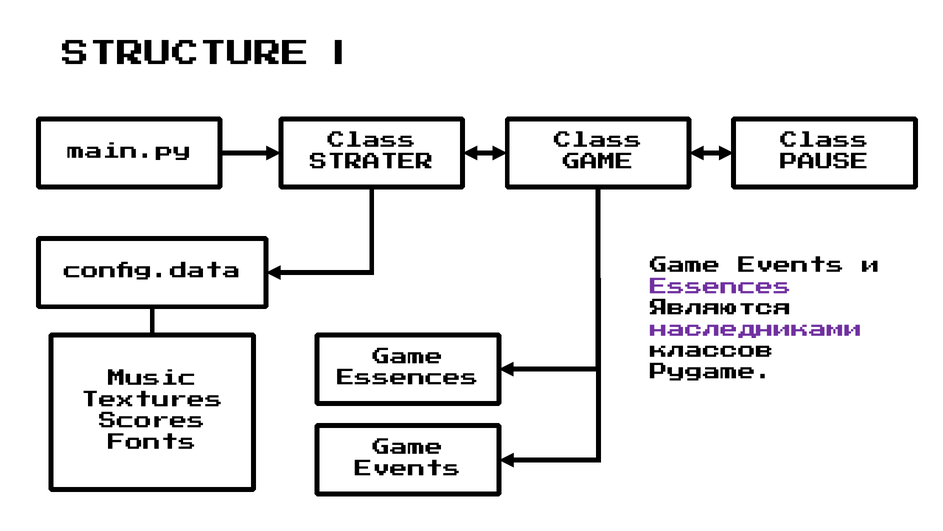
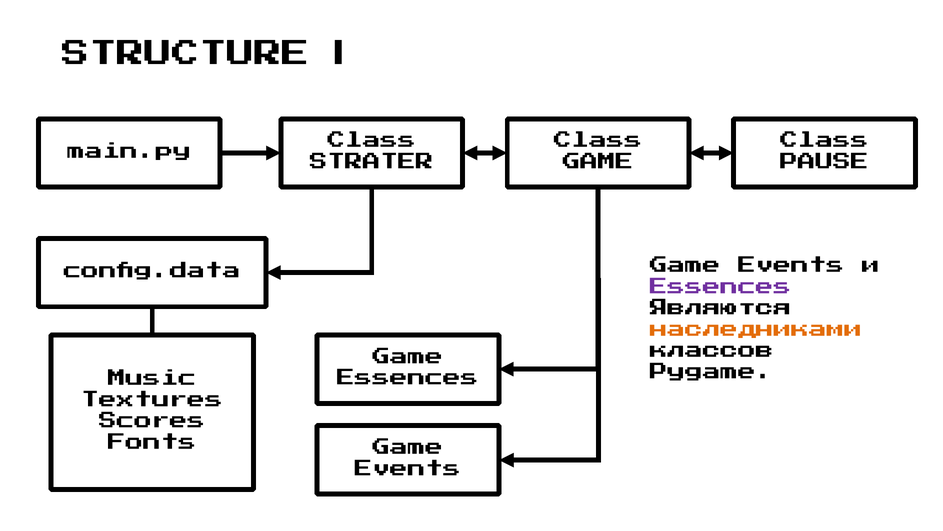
наследниками colour: purple -> orange (756, 332)
